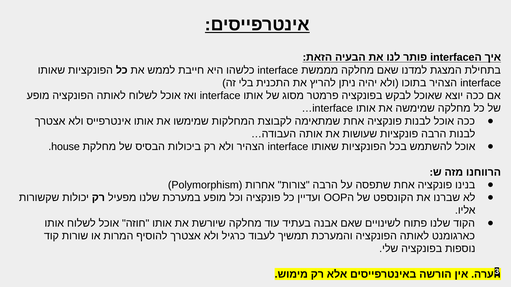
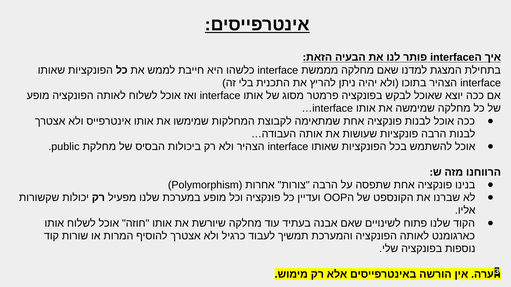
house: house -> public (65, 147)
